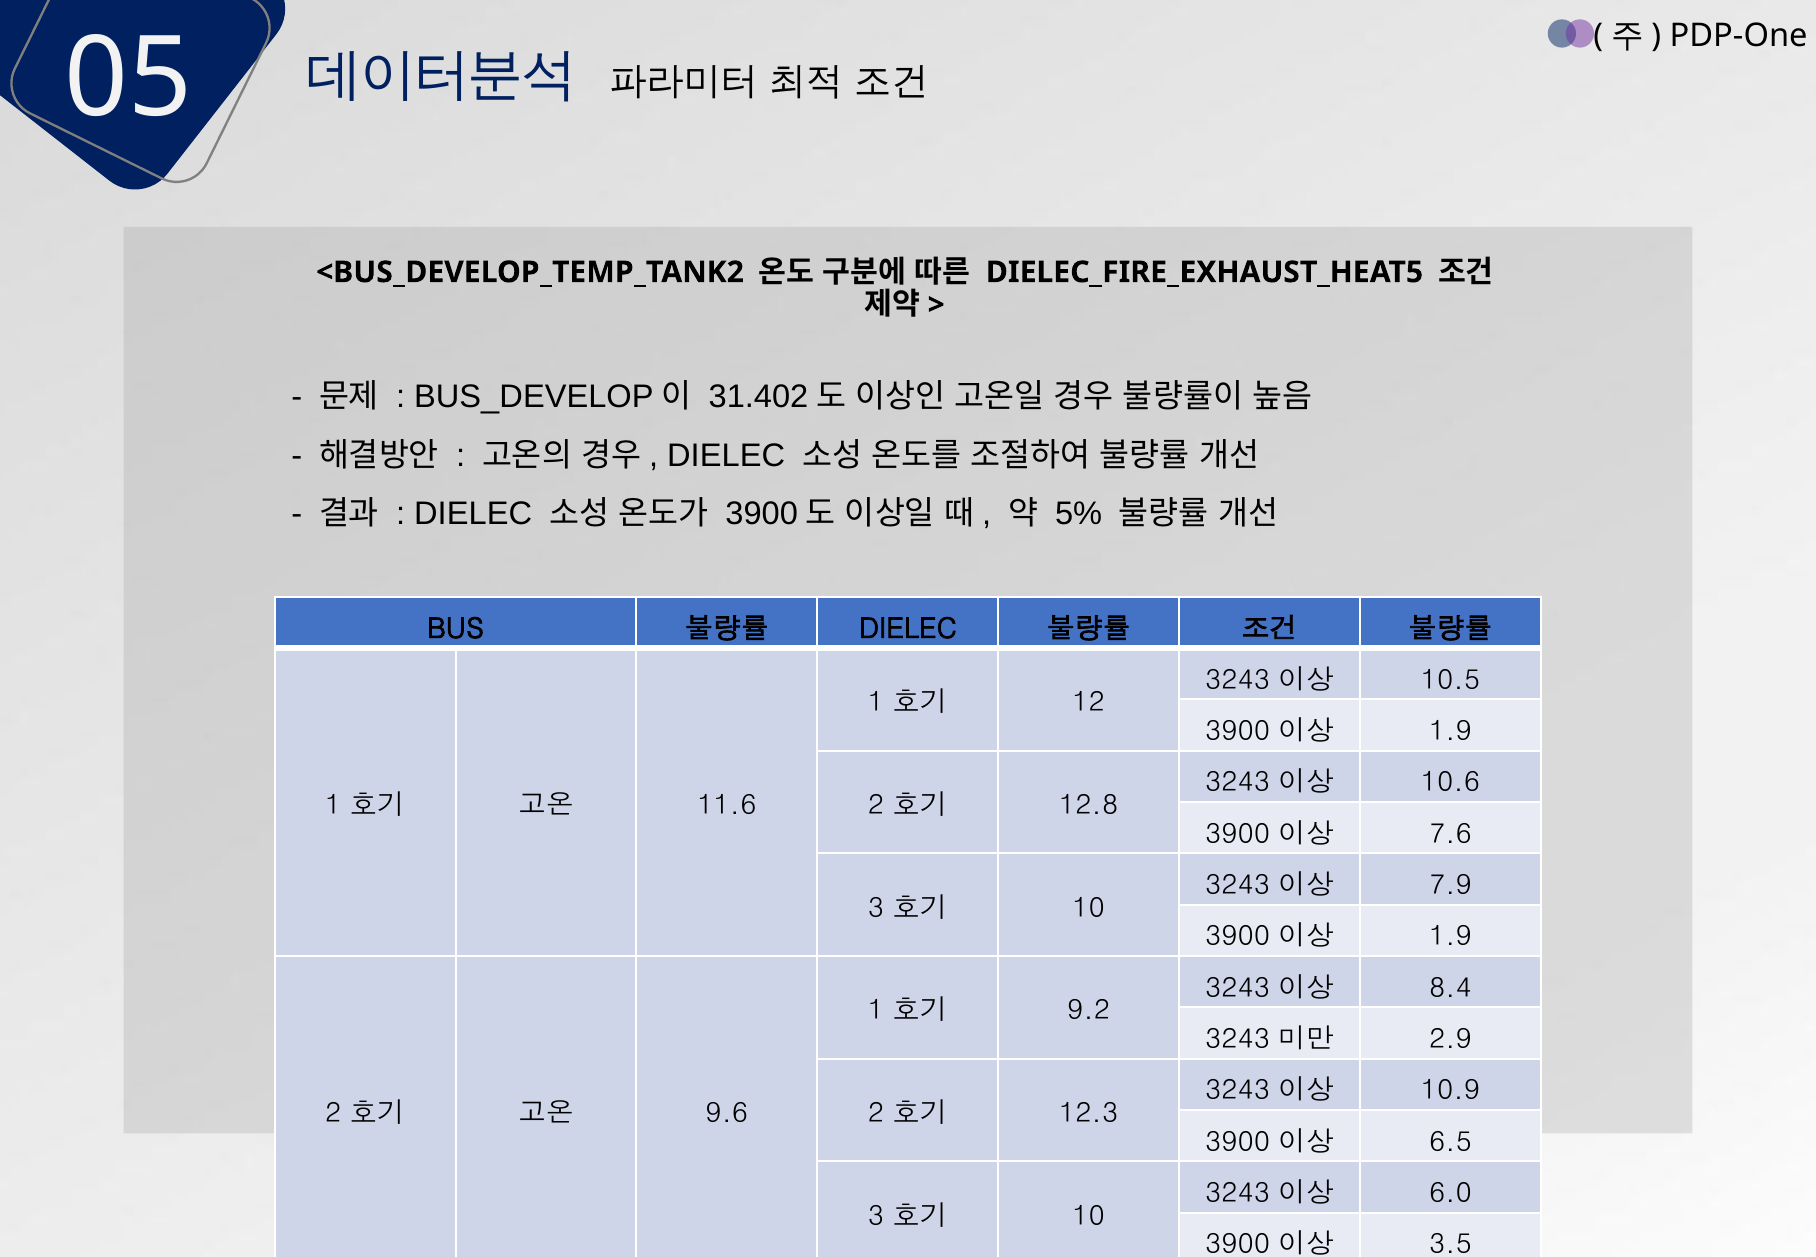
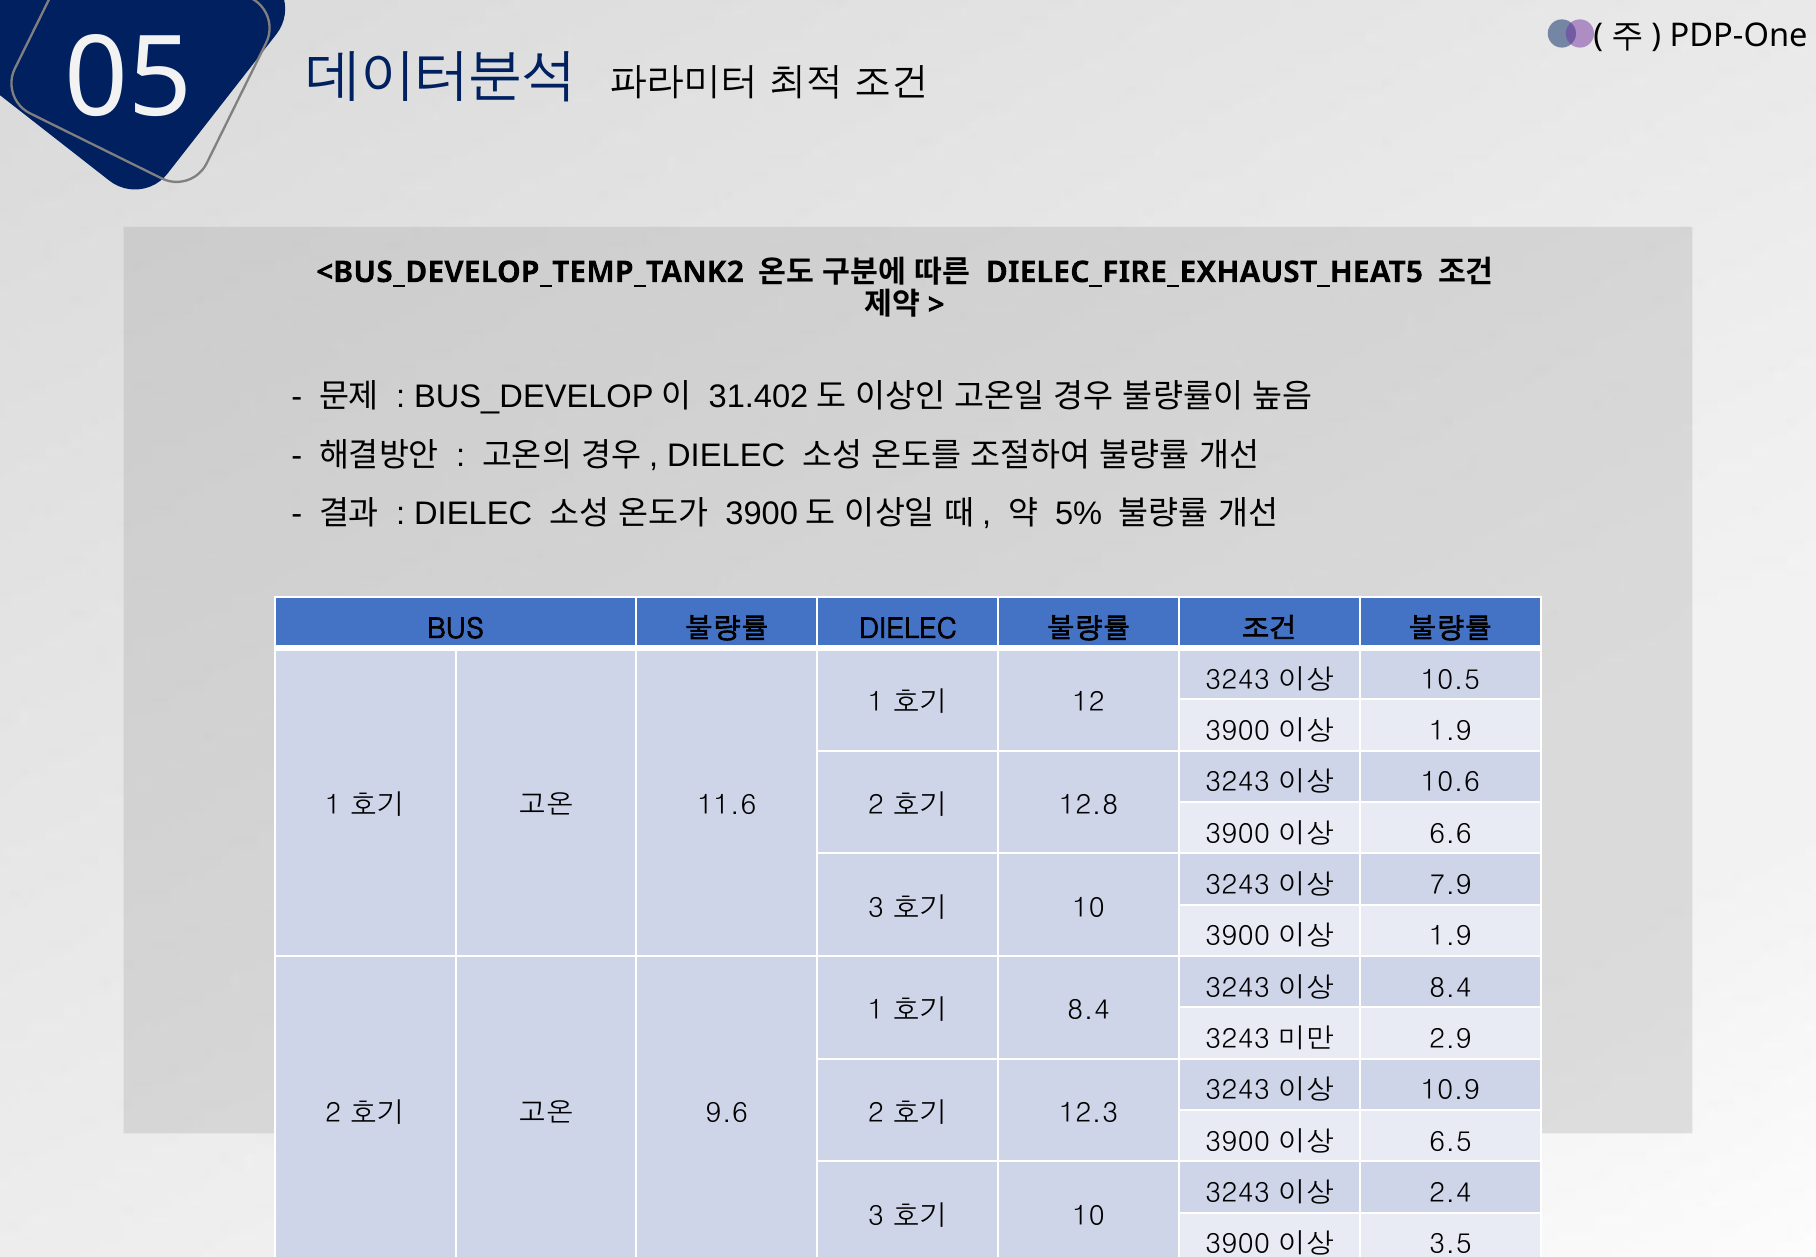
7.6: 7.6 -> 6.6 (1450, 834)
9.2: 9.2 -> 8.4 (1089, 1011)
6.0: 6.0 -> 2.4 (1450, 1193)
